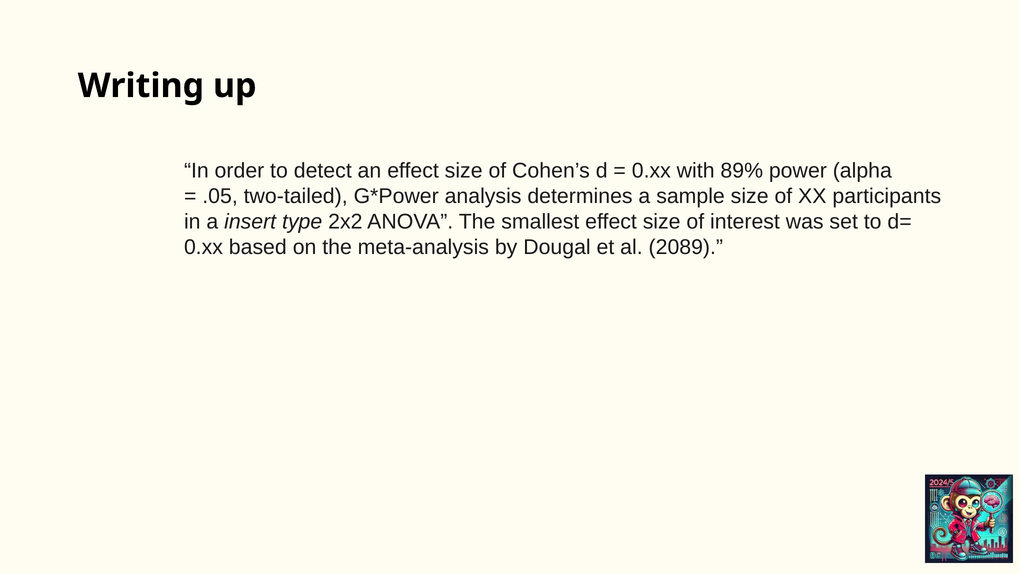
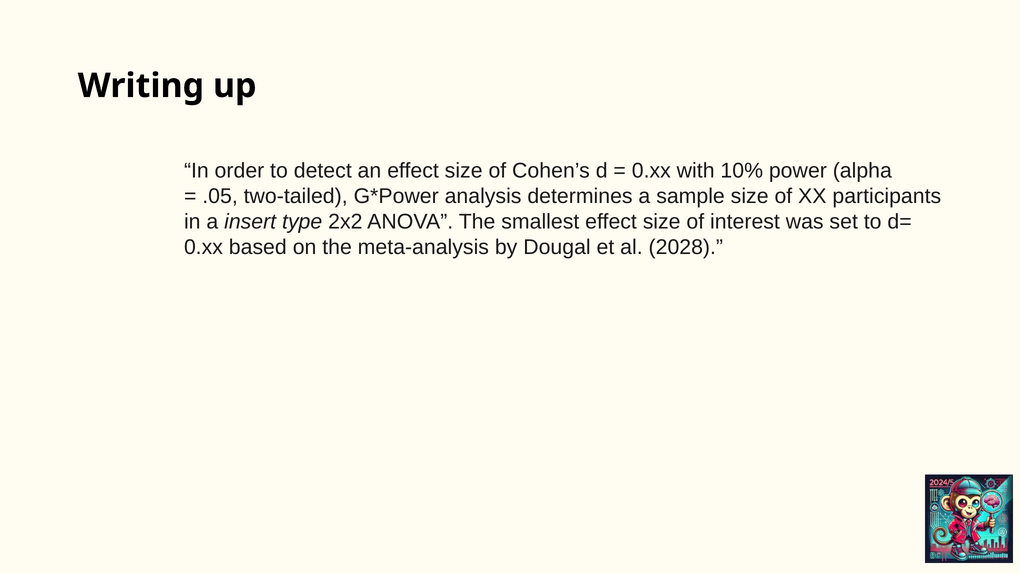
89%: 89% -> 10% (742, 171)
2089: 2089 -> 2028 (686, 247)
